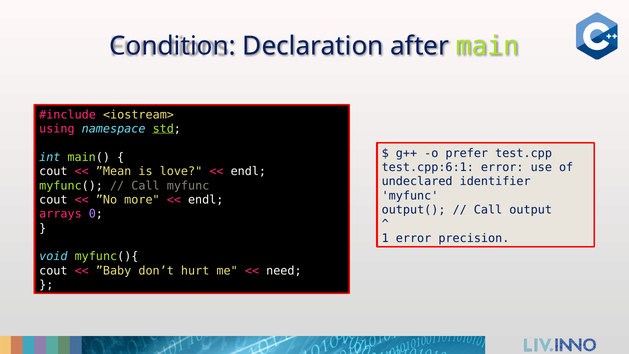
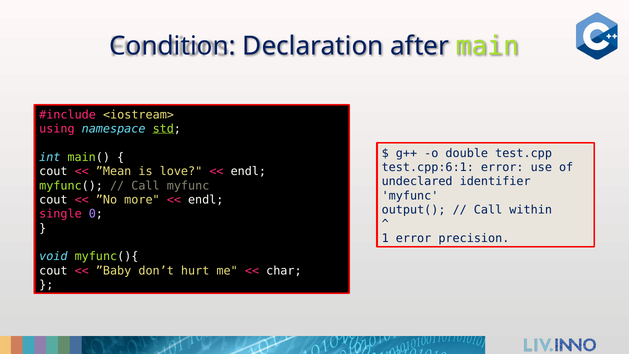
prefer: prefer -> double (467, 153)
output: output -> within (531, 210)
arrays: arrays -> single (60, 214)
need: need -> char (284, 270)
